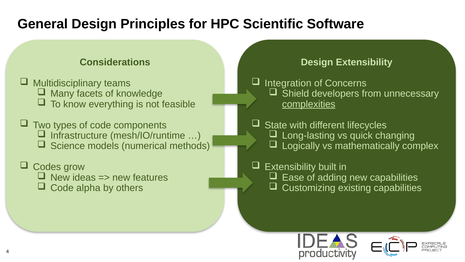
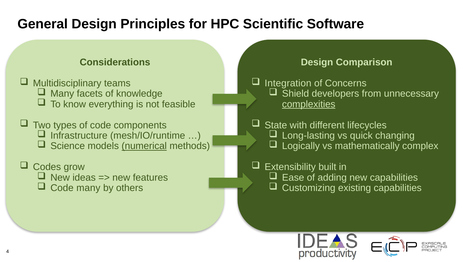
Design Extensibility: Extensibility -> Comparison (364, 62)
numerical underline: none -> present (144, 146)
Code alpha: alpha -> many (88, 188)
